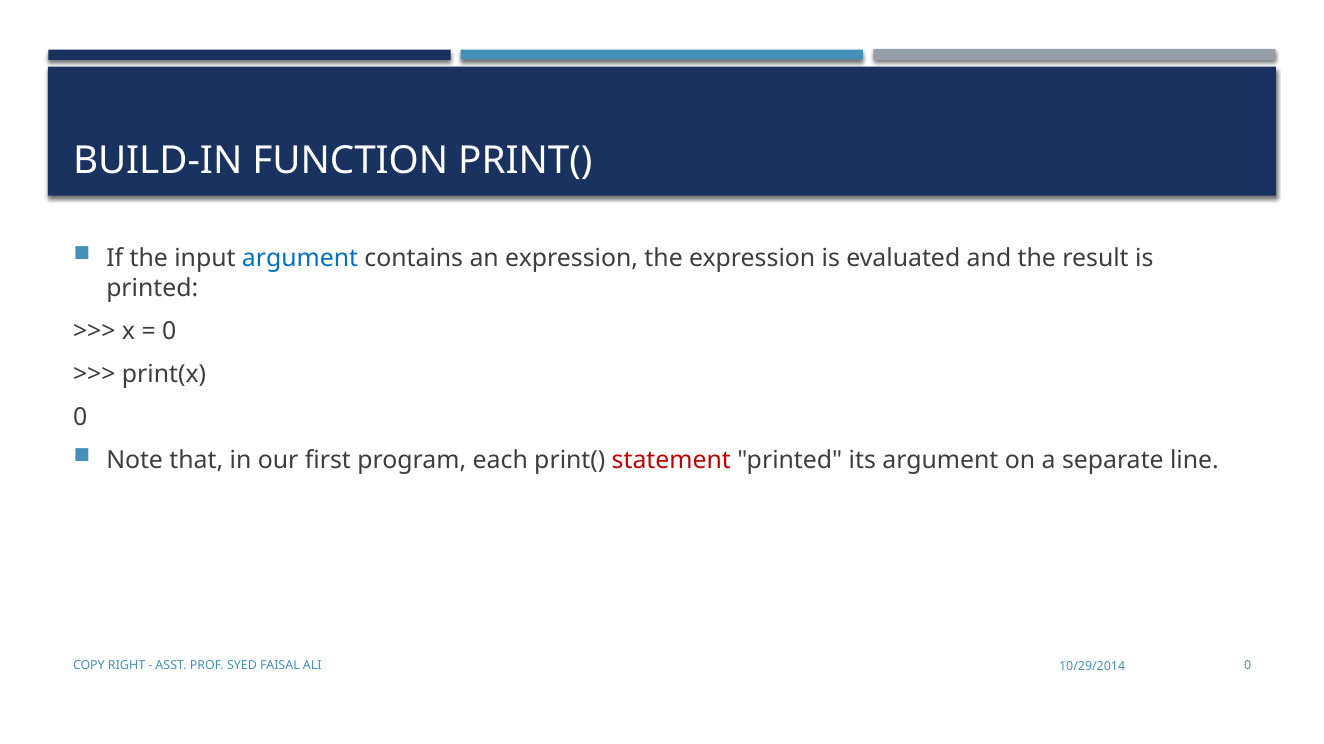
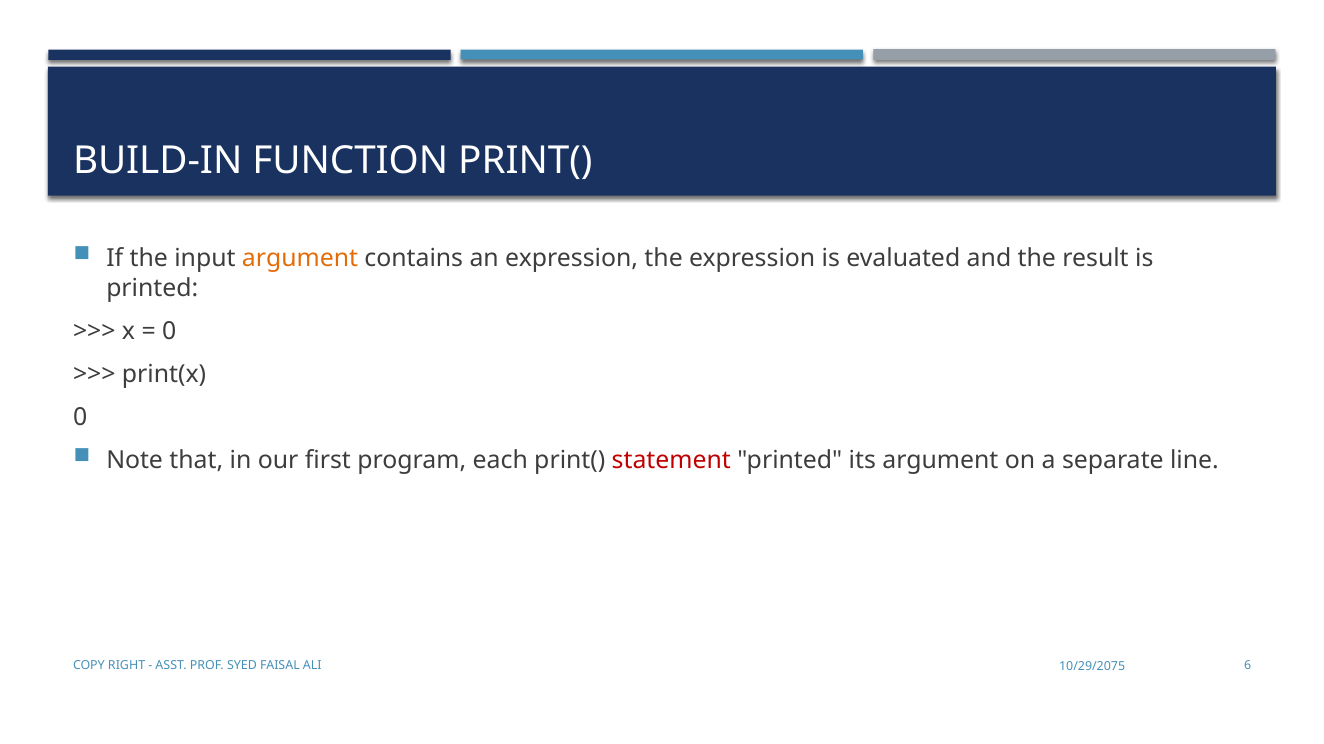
argument colour: blue -> orange (300, 258)
ALI 0: 0 -> 6 (1248, 666)
10/29/2014: 10/29/2014 -> 10/29/2075 (1092, 667)
